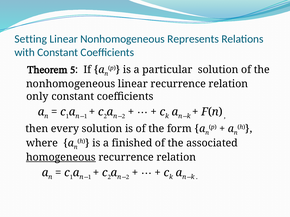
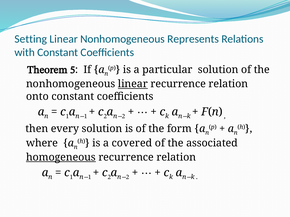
linear underline: none -> present (133, 84)
only: only -> onto (37, 97)
finished: finished -> covered (132, 143)
